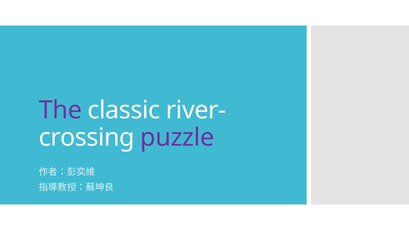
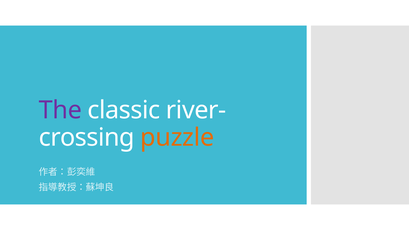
puzzle colour: purple -> orange (177, 137)
